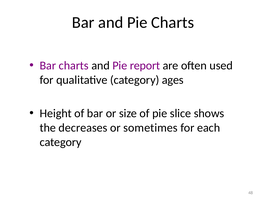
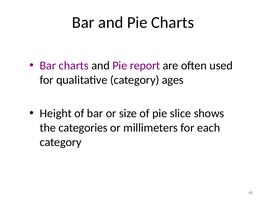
decreases: decreases -> categories (83, 128)
sometimes: sometimes -> millimeters (151, 128)
